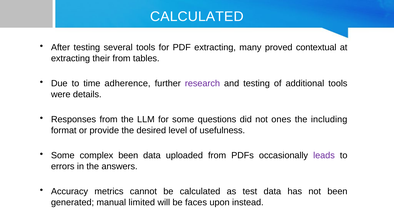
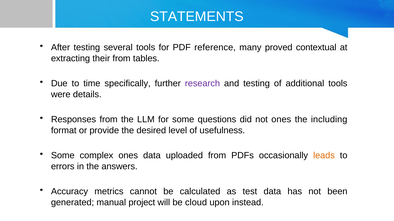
CALCULATED: CALCULATED -> STATEMENTS (197, 17)
PDF extracting: extracting -> reference (215, 48)
adherence: adherence -> specifically (128, 84)
complex been: been -> ones (128, 156)
leads colour: purple -> orange (324, 156)
limited: limited -> project (142, 203)
faces: faces -> cloud (196, 203)
